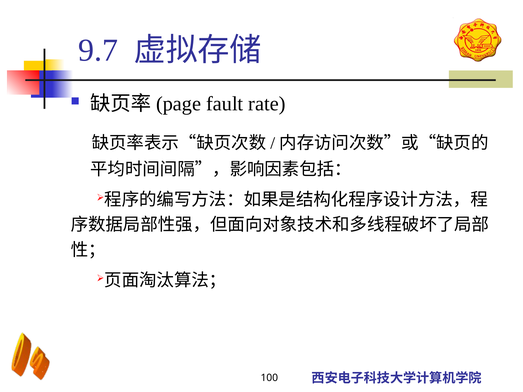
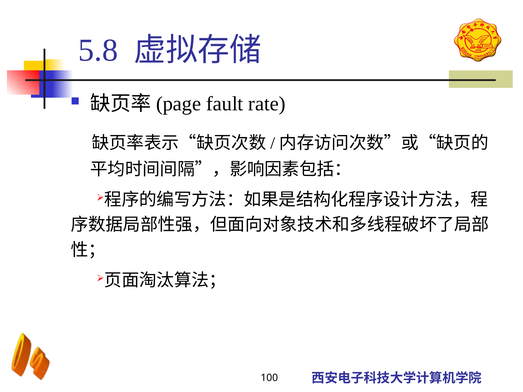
9.7: 9.7 -> 5.8 (98, 50)
